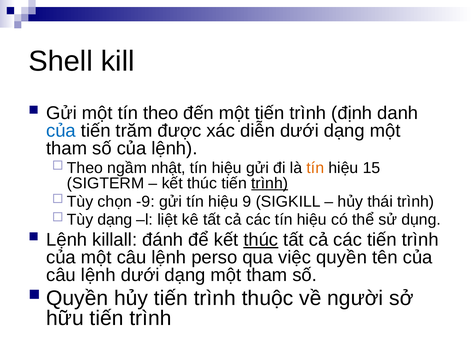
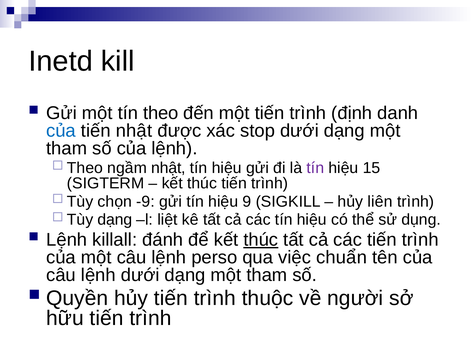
Shell: Shell -> Inetd (61, 61)
tiến trăm: trăm -> nhật (134, 131)
diễn: diễn -> stop (258, 131)
tín colour: orange -> purple (315, 168)
trình underline: present -> none (270, 183)
thái: thái -> liên (380, 202)
việc quyền: quyền -> chuẩn (342, 258)
